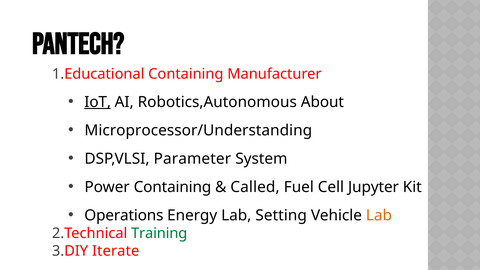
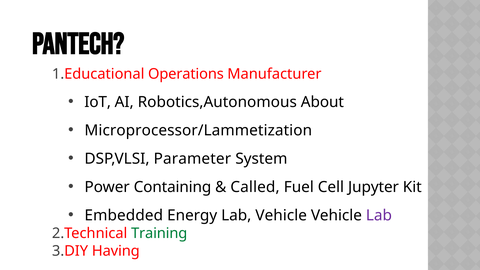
Containing: Containing -> Operations (186, 74)
IoT underline: present -> none (98, 102)
Microprocessor/Understanding: Microprocessor/Understanding -> Microprocessor/Lammetization (198, 130)
Operations: Operations -> Embedded (124, 215)
Lab Setting: Setting -> Vehicle (281, 215)
Lab colour: orange -> purple (379, 215)
Iterate: Iterate -> Having (116, 251)
